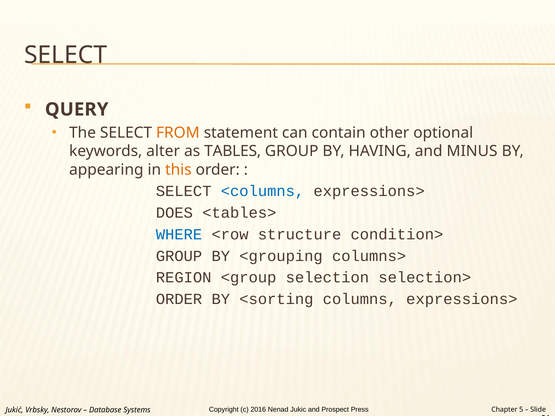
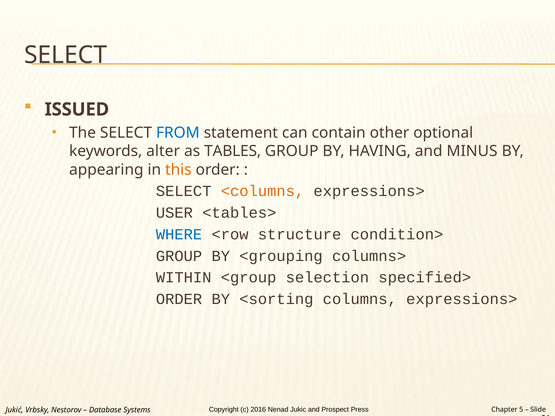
QUERY: QUERY -> ISSUED (77, 110)
FROM colour: orange -> blue (178, 133)
<columns colour: blue -> orange (262, 191)
DOES: DOES -> USER (174, 213)
REGION: REGION -> WITHIN (184, 278)
selection>: selection> -> specified> (425, 278)
